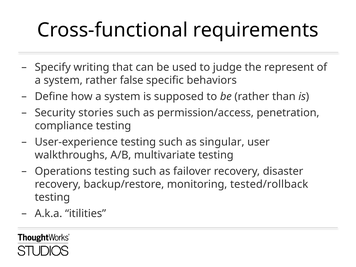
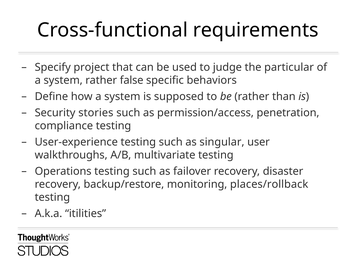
writing: writing -> project (91, 67)
represent: represent -> particular (289, 67)
tested/rollback: tested/rollback -> places/rollback (269, 184)
